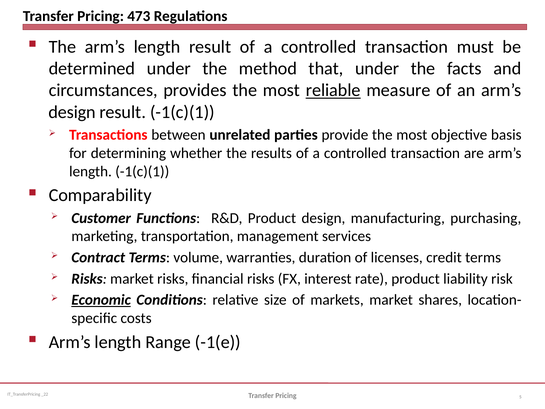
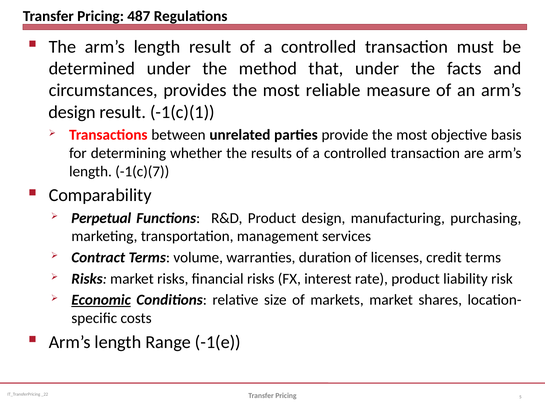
473: 473 -> 487 (139, 16)
reliable underline: present -> none (333, 90)
length -1(c)(1: -1(c)(1 -> -1(c)(7 (142, 171)
Customer: Customer -> Perpetual (101, 218)
